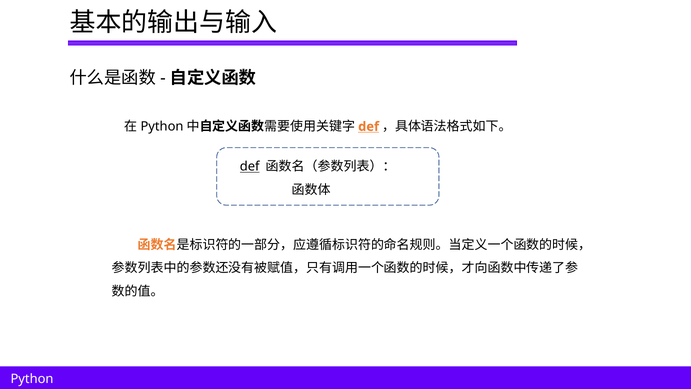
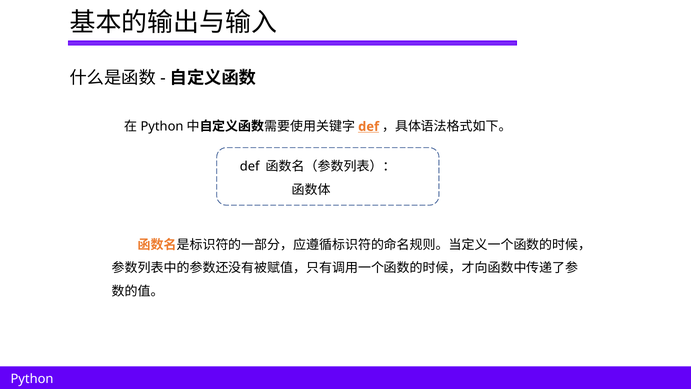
def underline: present -> none (250, 167)
